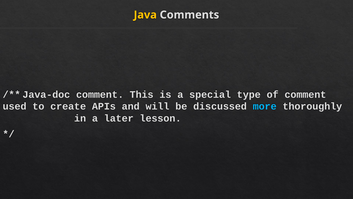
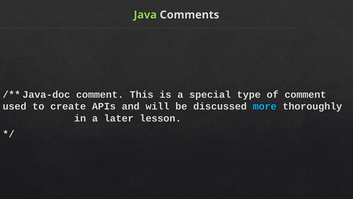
Java colour: yellow -> light green (145, 15)
